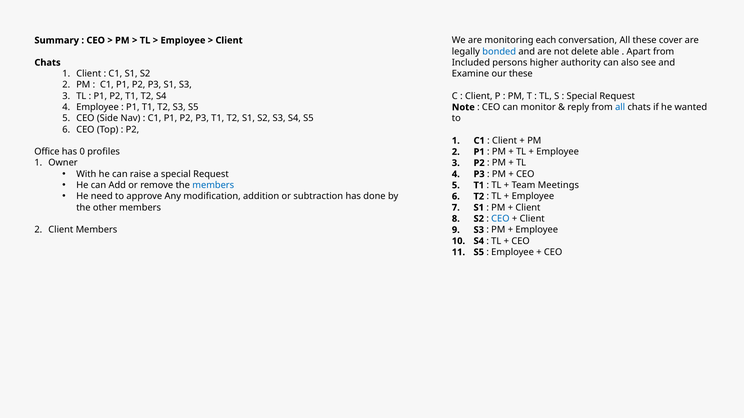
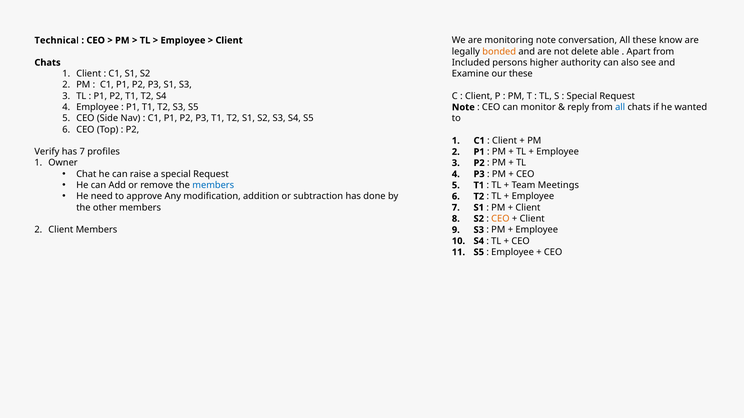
monitoring each: each -> note (546, 40)
cover: cover -> know (671, 40)
Summary: Summary -> Technical (57, 40)
bonded colour: blue -> orange (499, 52)
Office: Office -> Verify (47, 152)
has 0: 0 -> 7 (82, 152)
With: With -> Chat (86, 174)
CEO colour: blue -> orange (500, 219)
